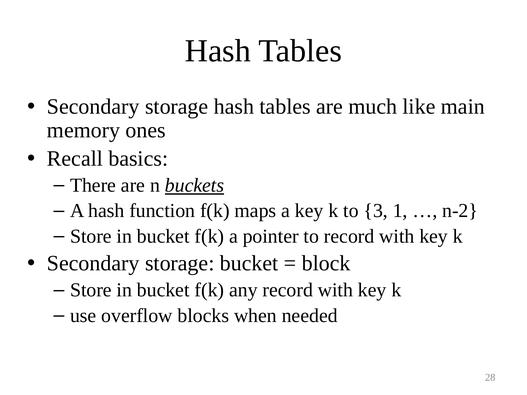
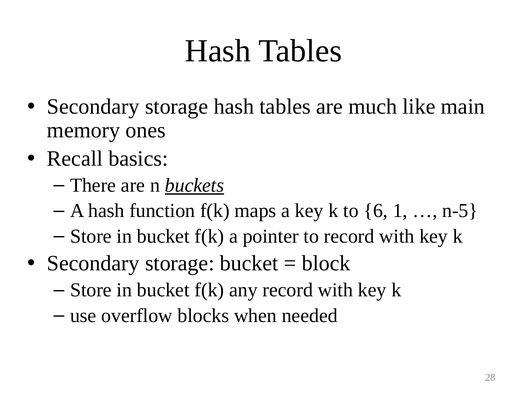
3: 3 -> 6 (376, 211)
n-2: n-2 -> n-5 (460, 211)
